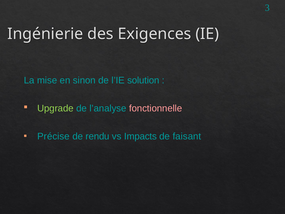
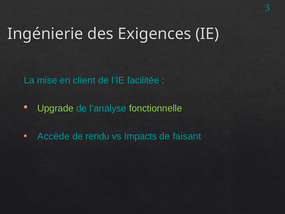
sinon: sinon -> client (84, 80)
solution: solution -> facilitée (143, 80)
fonctionnelle colour: pink -> light green (156, 108)
Précise: Précise -> Accède (53, 136)
